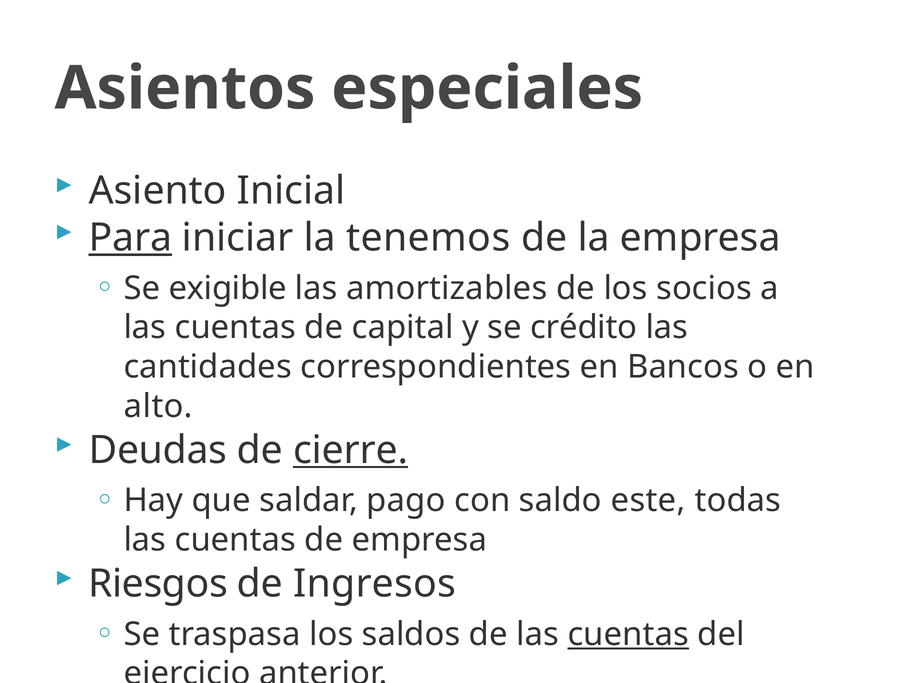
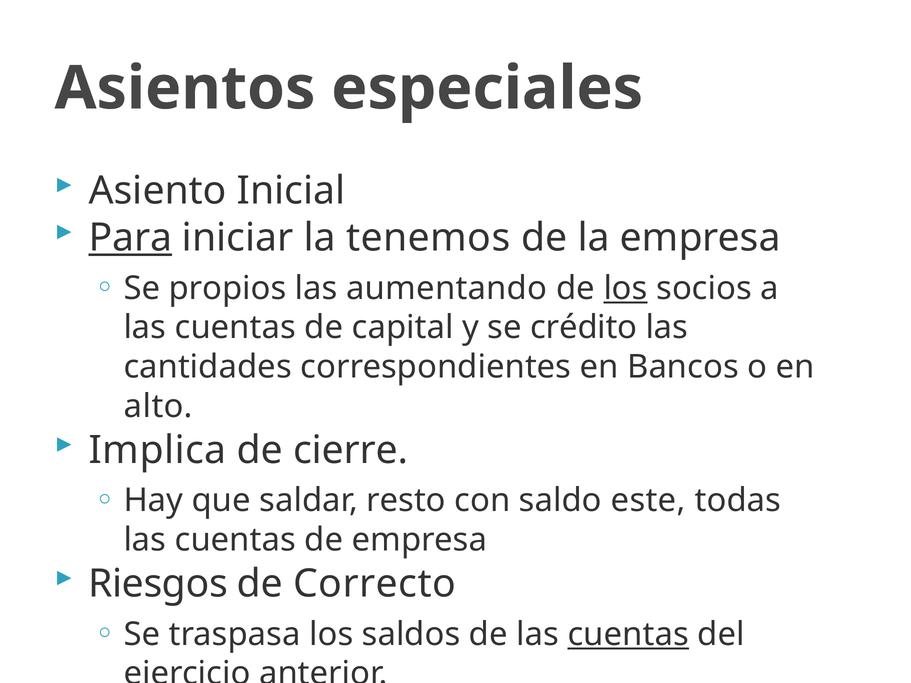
exigible: exigible -> propios (228, 288)
amortizables: amortizables -> aumentando (447, 288)
los underline: none -> present (626, 288)
Deudas: Deudas -> Implica (158, 450)
cierre underline: present -> none (351, 450)
pago: pago -> resto (406, 501)
Ingresos: Ingresos -> Correcto (375, 584)
